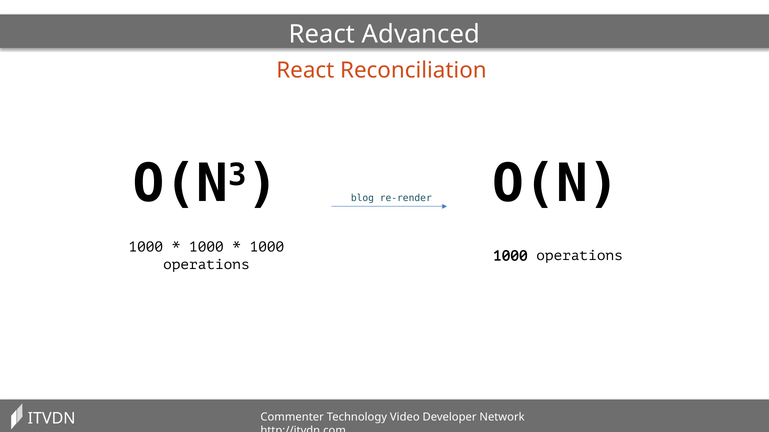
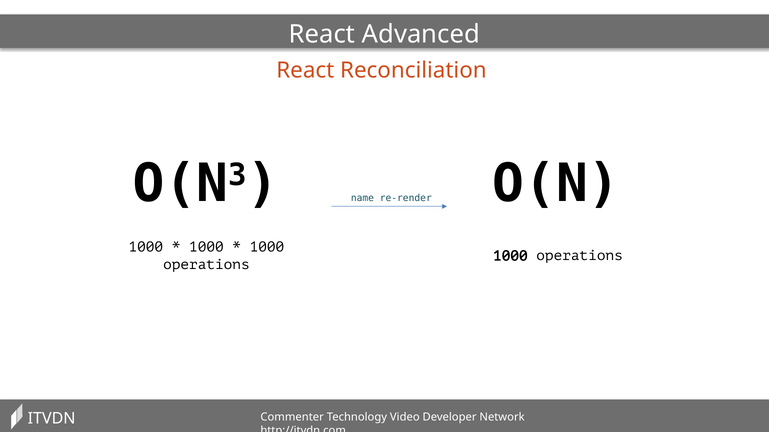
blog: blog -> name (362, 198)
